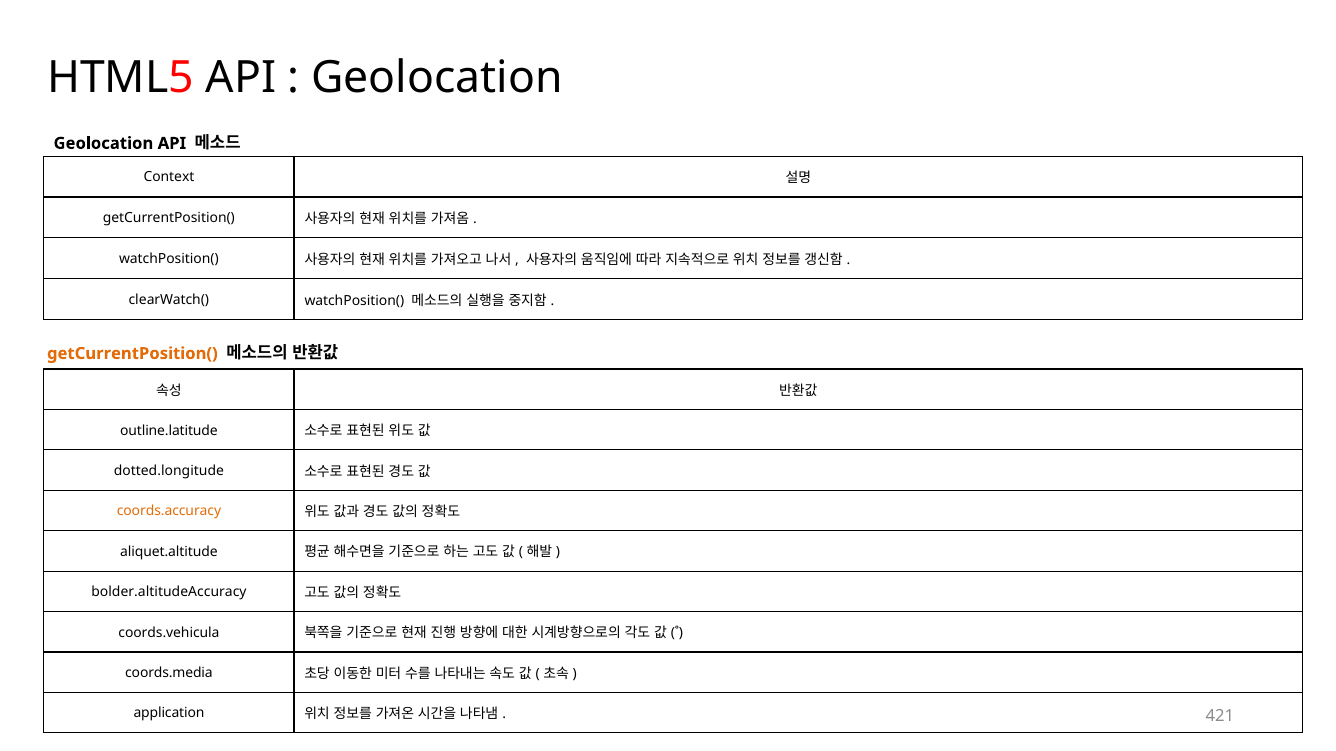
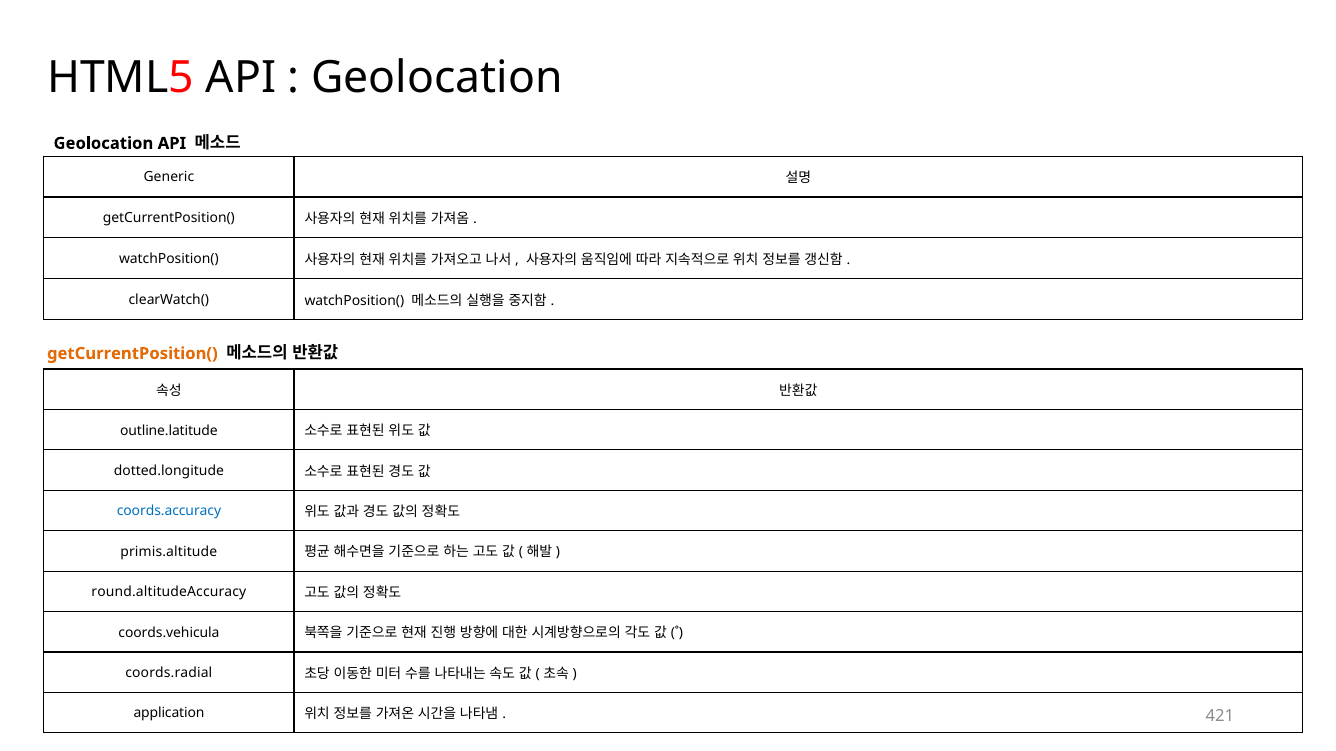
Context: Context -> Generic (169, 177)
coords.accuracy colour: orange -> blue (169, 512)
aliquet.altitude: aliquet.altitude -> primis.altitude (169, 552)
bolder.altitudeAccuracy: bolder.altitudeAccuracy -> round.altitudeAccuracy (169, 593)
coords.media: coords.media -> coords.radial (169, 673)
